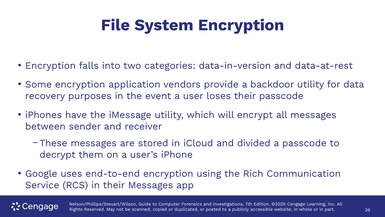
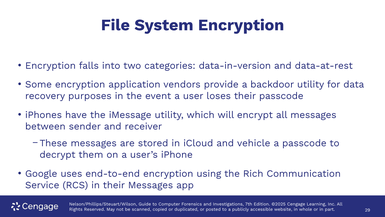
divided: divided -> vehicle (254, 143)
